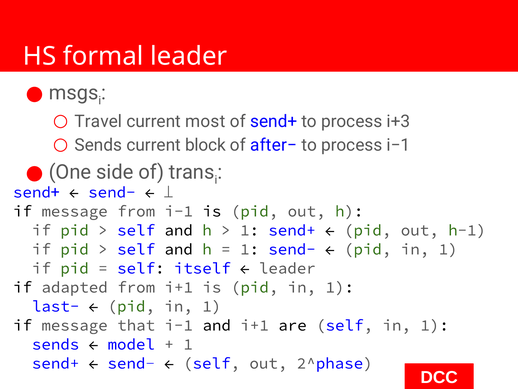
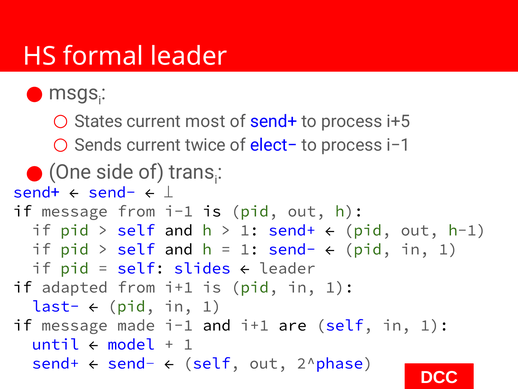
Travel: Travel -> States (99, 121)
i+3: i+3 -> i+5 (398, 121)
block: block -> twice (205, 145)
after−: after− -> elect− (274, 145)
itself: itself -> slides (202, 268)
that: that -> made (136, 325)
sends: sends -> until (56, 344)
